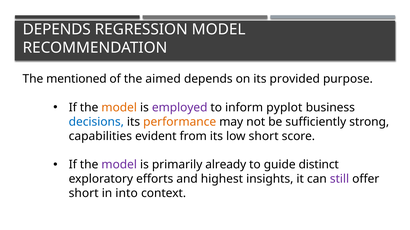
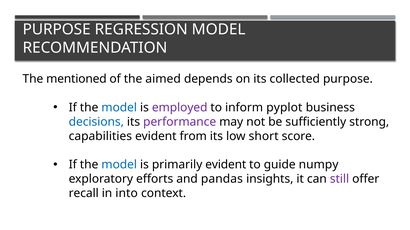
DEPENDS: DEPENDS -> PURPOSE (57, 30)
provided: provided -> collected (295, 79)
model colour: orange -> blue (119, 108)
performance colour: orange -> purple (180, 122)
model colour: purple -> blue (119, 165)
primarily already: already -> evident (226, 165)
distinct: distinct -> numpy (319, 165)
highest: highest -> pandas (222, 180)
short: short -> recall (84, 194)
